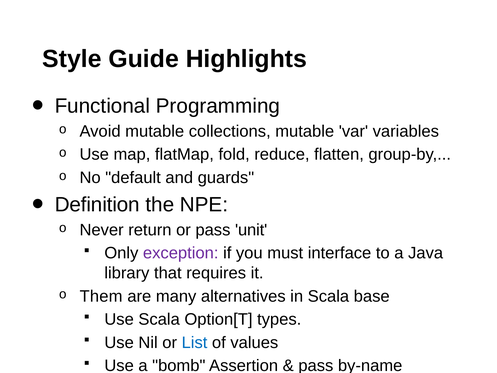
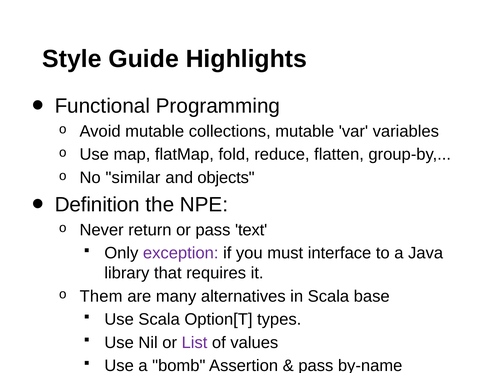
default: default -> similar (133, 178)
guards: guards -> objects (226, 178)
unit: unit -> text (251, 230)
List colour: blue -> purple (195, 342)
